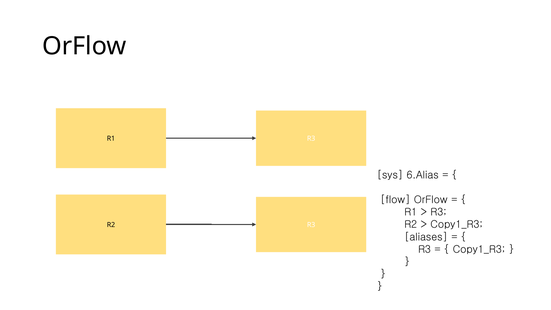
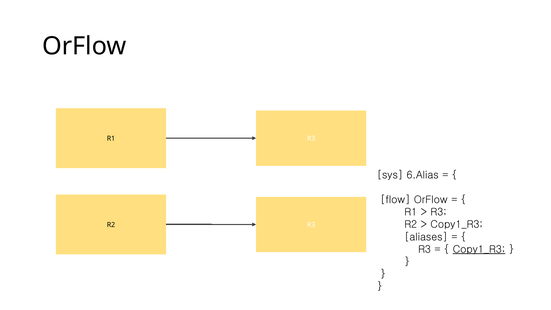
Copy1_R3 underline: none -> present (479, 249)
